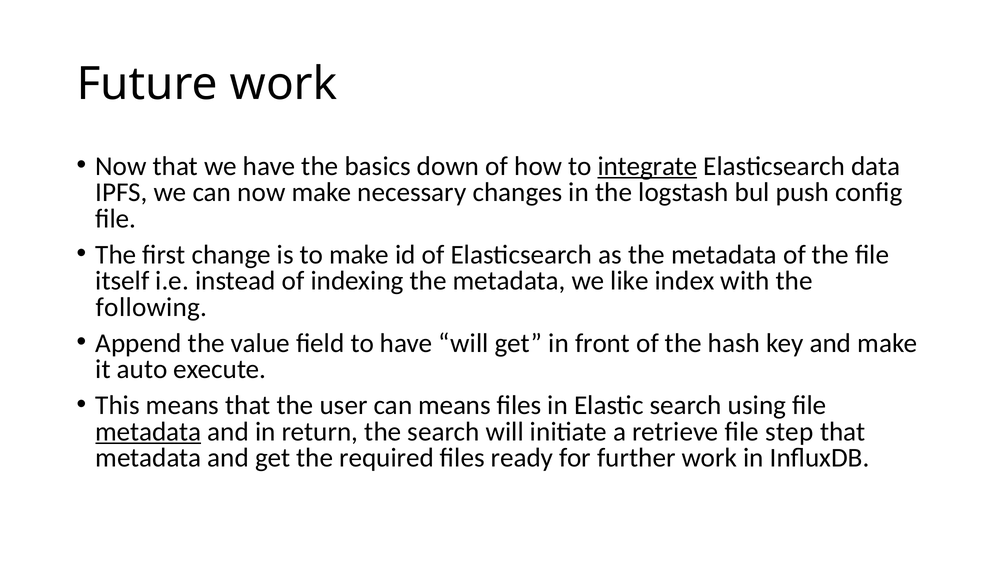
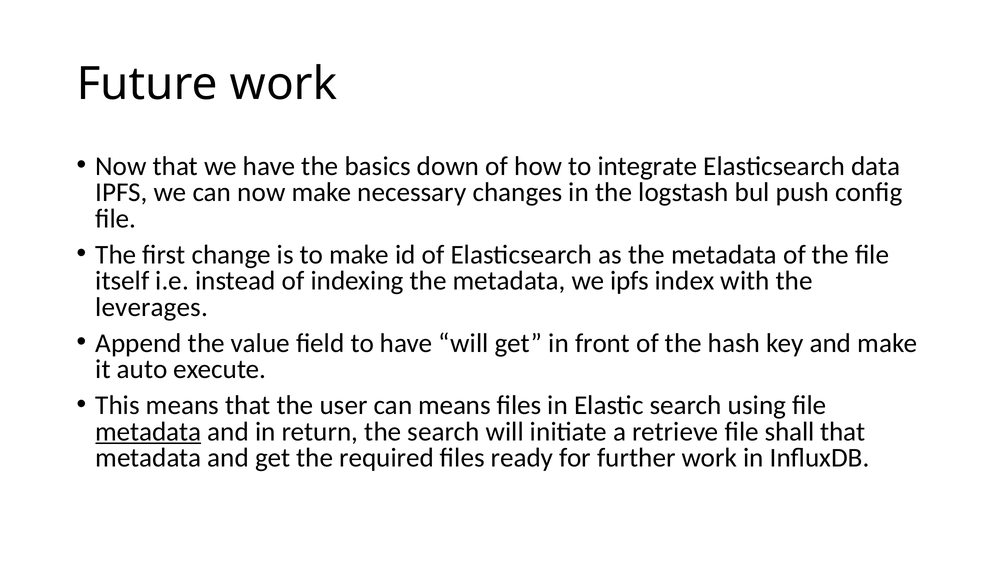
integrate underline: present -> none (648, 166)
we like: like -> ipfs (630, 281)
following: following -> leverages (152, 308)
step: step -> shall (790, 432)
